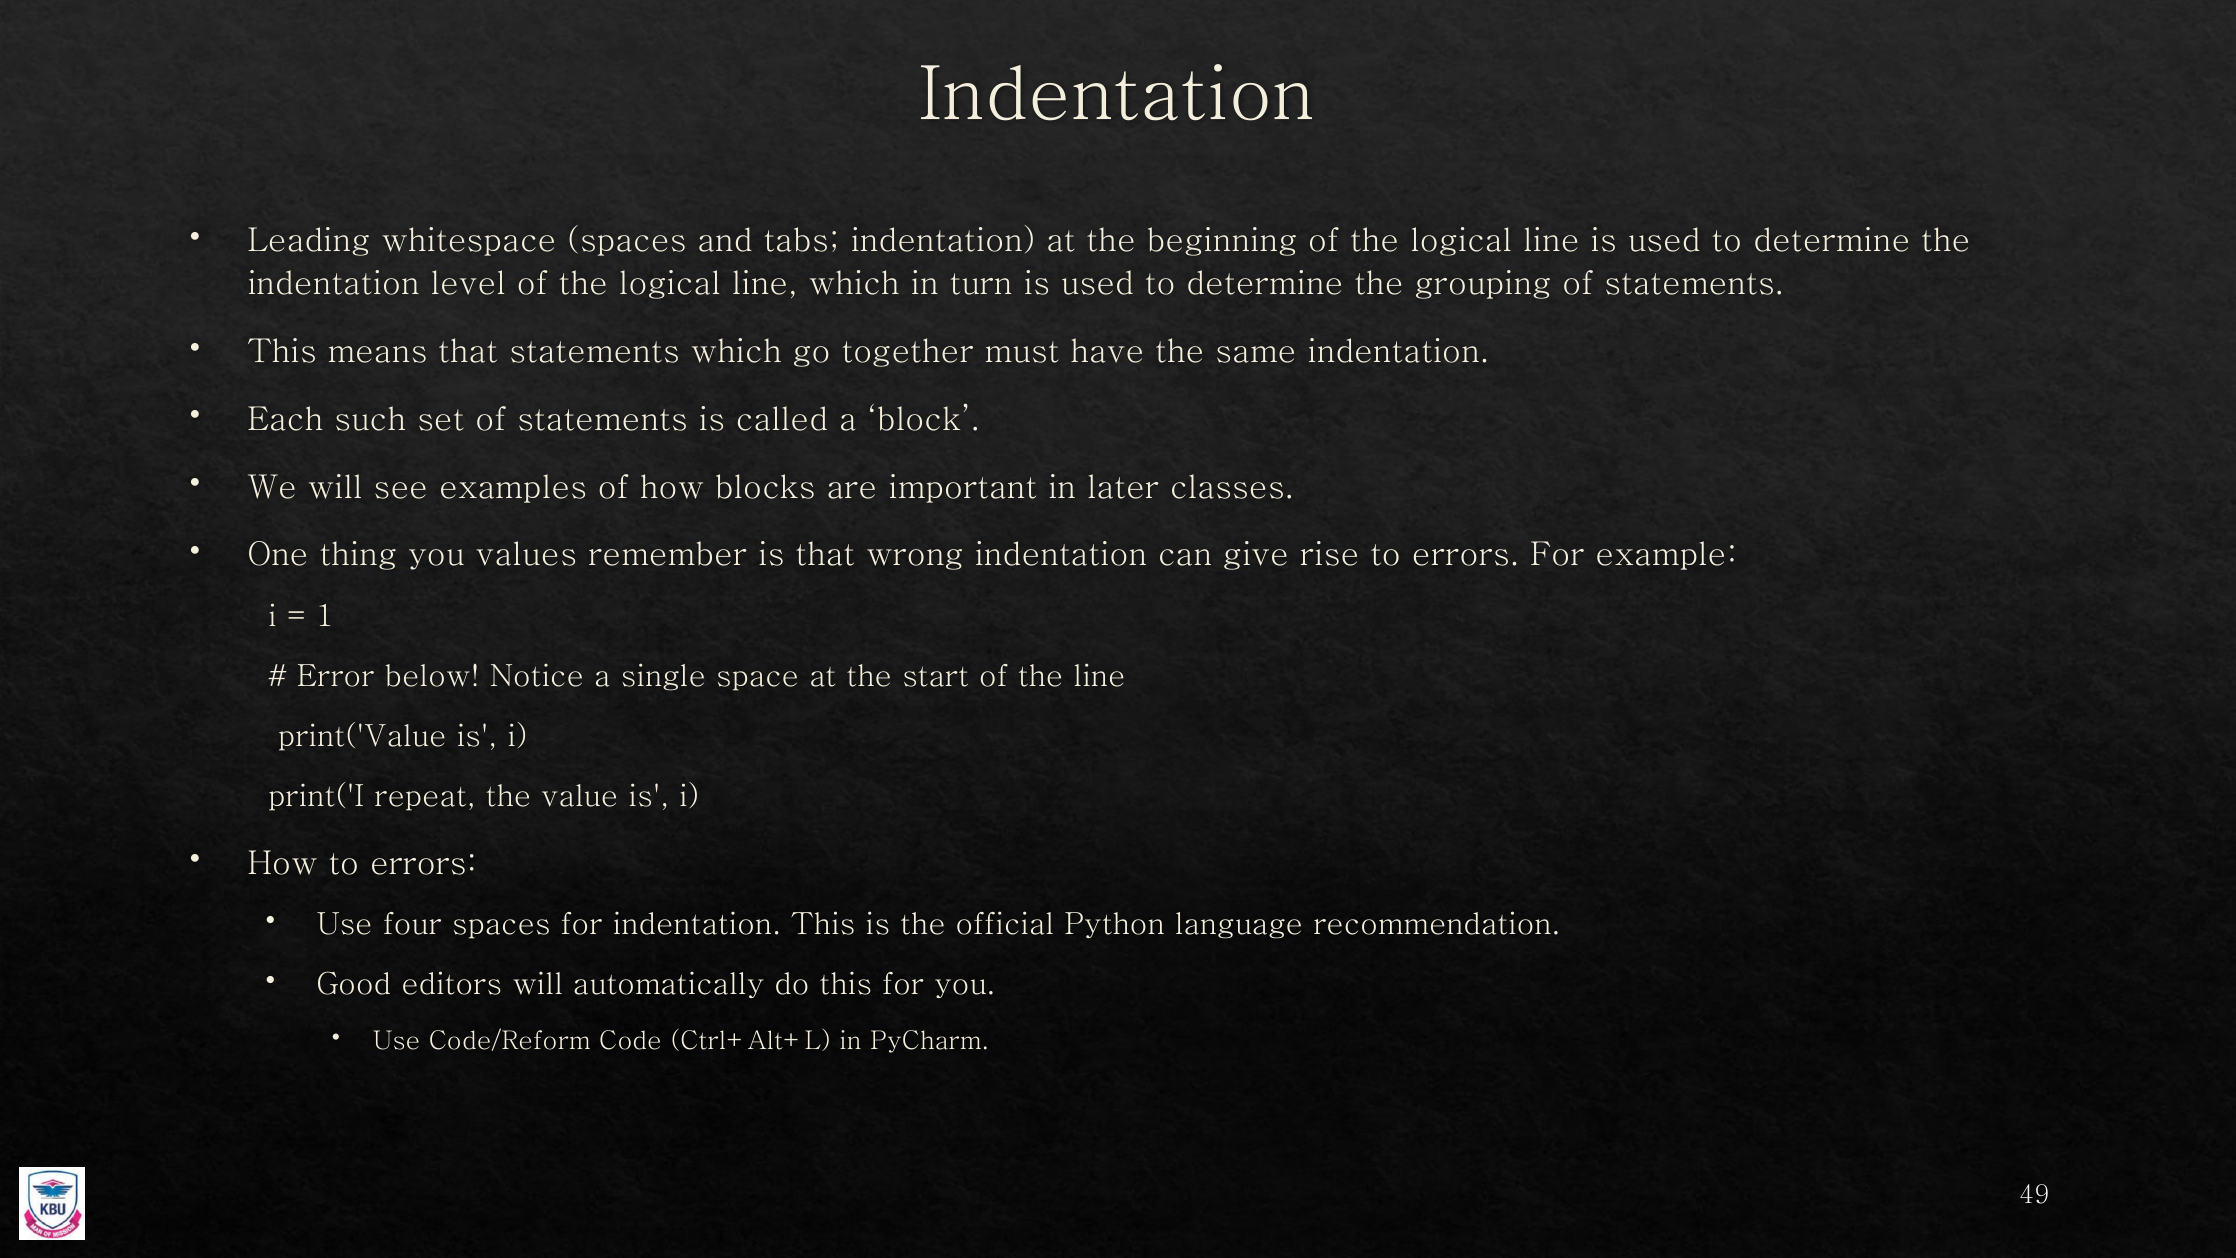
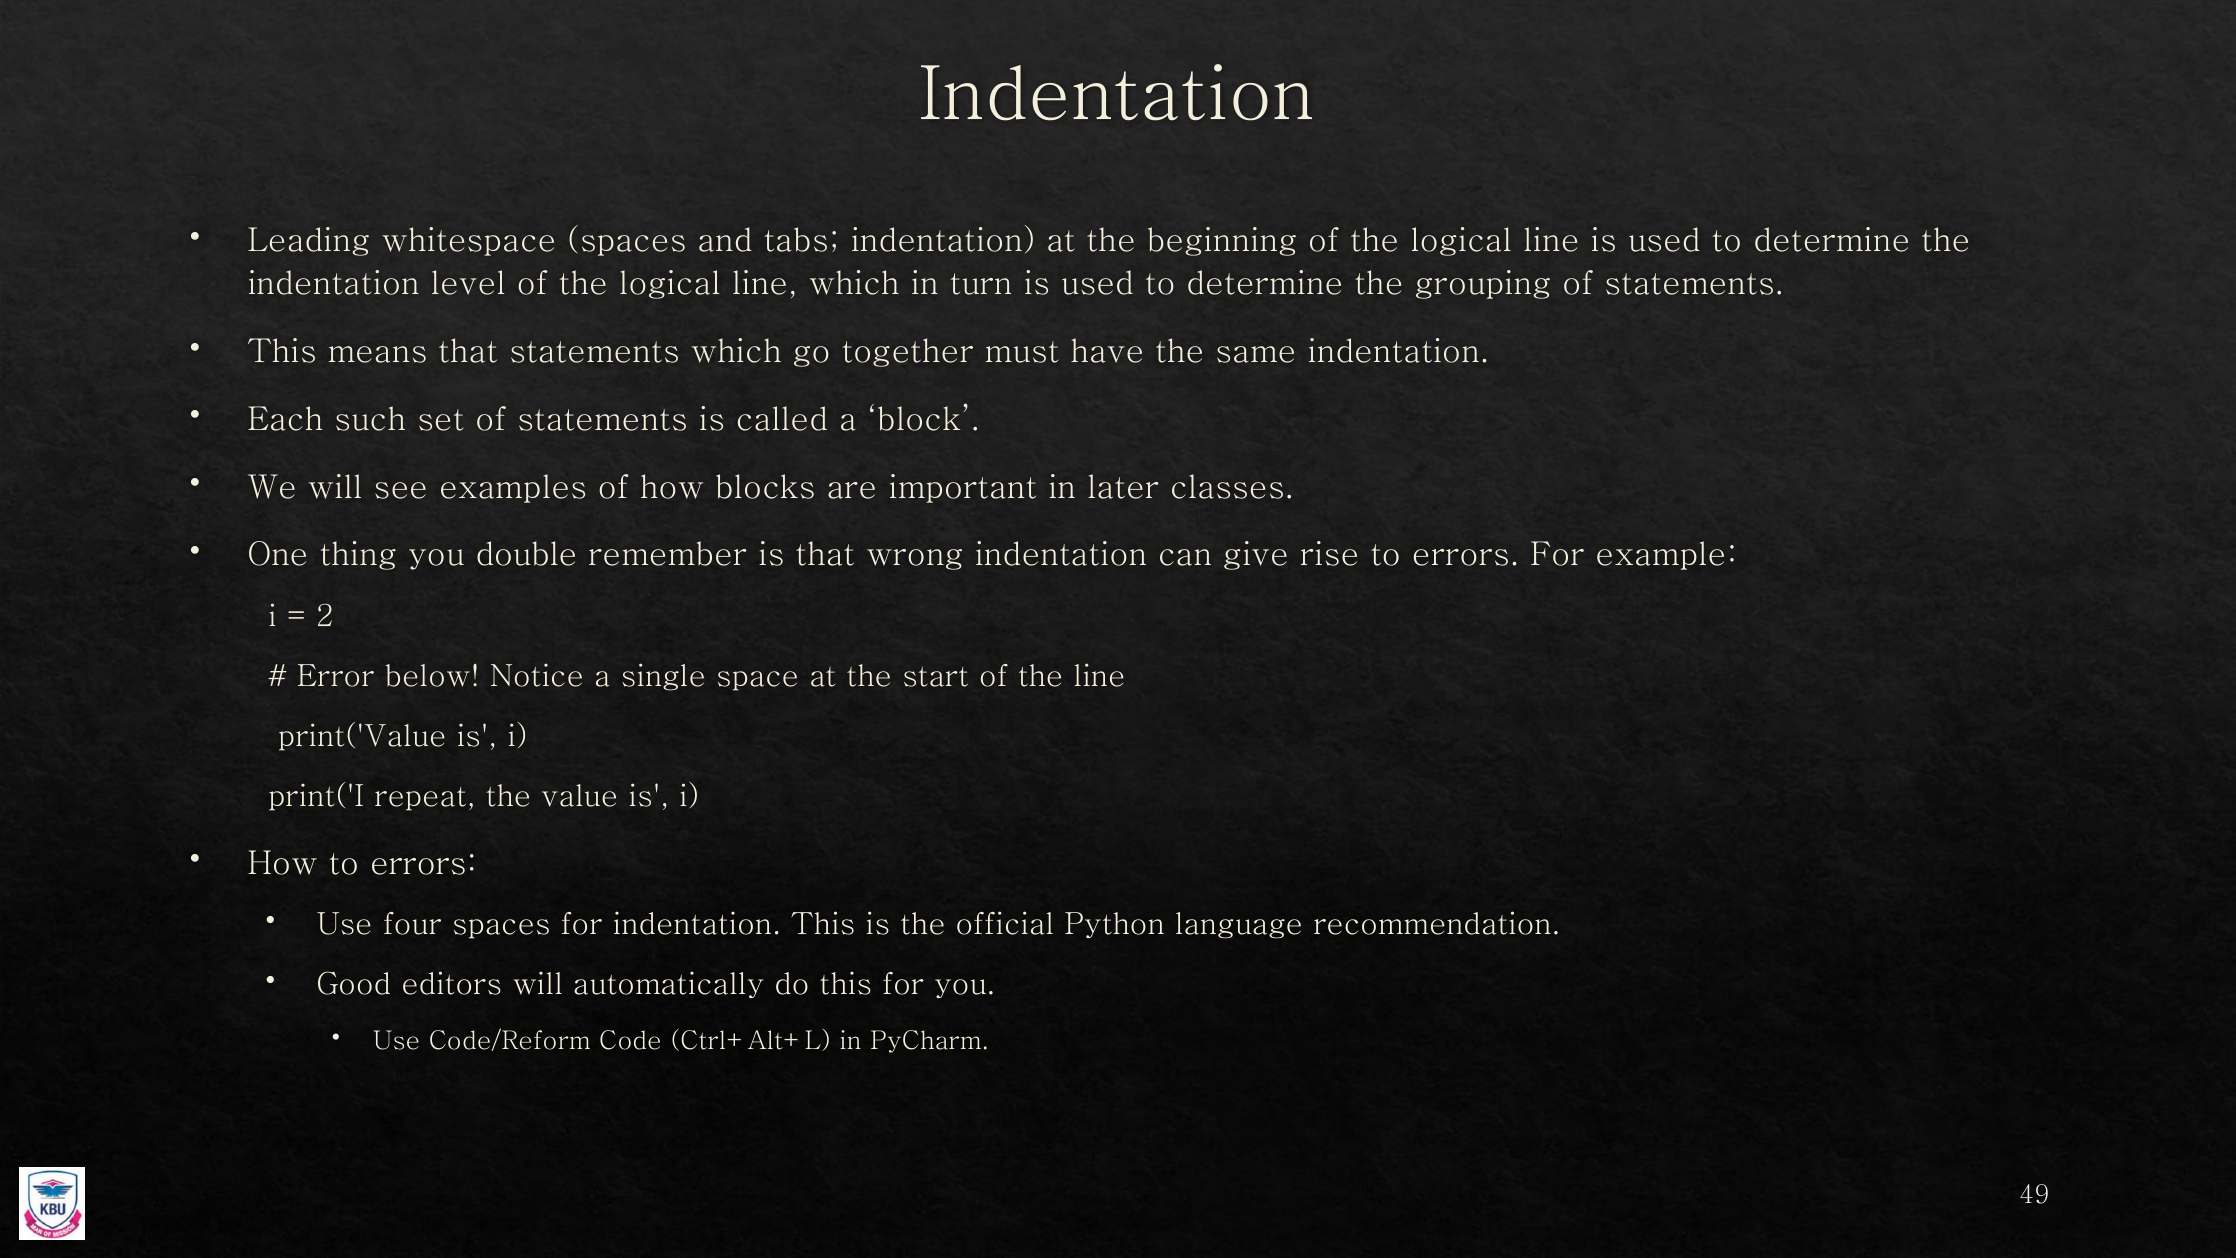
values: values -> double (527, 555)
1: 1 -> 2 (325, 616)
